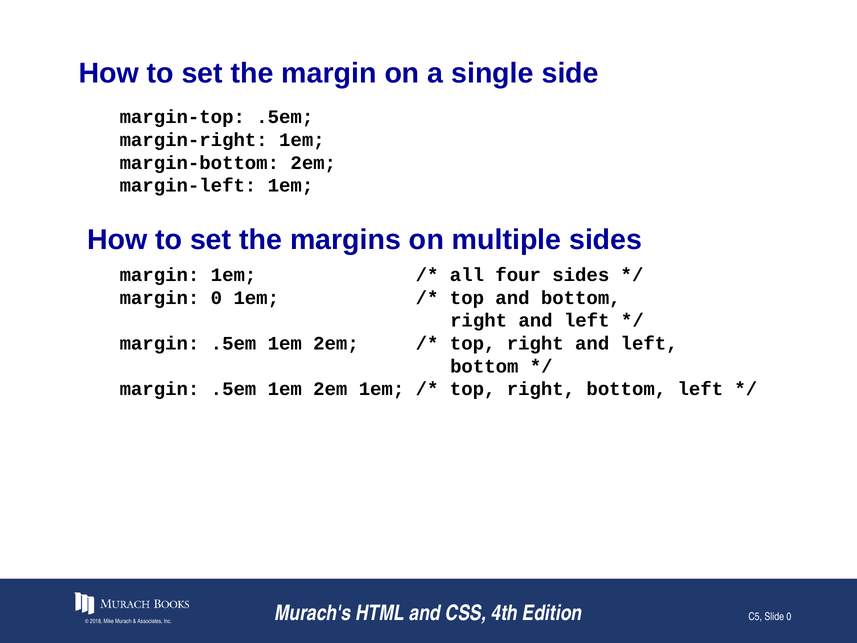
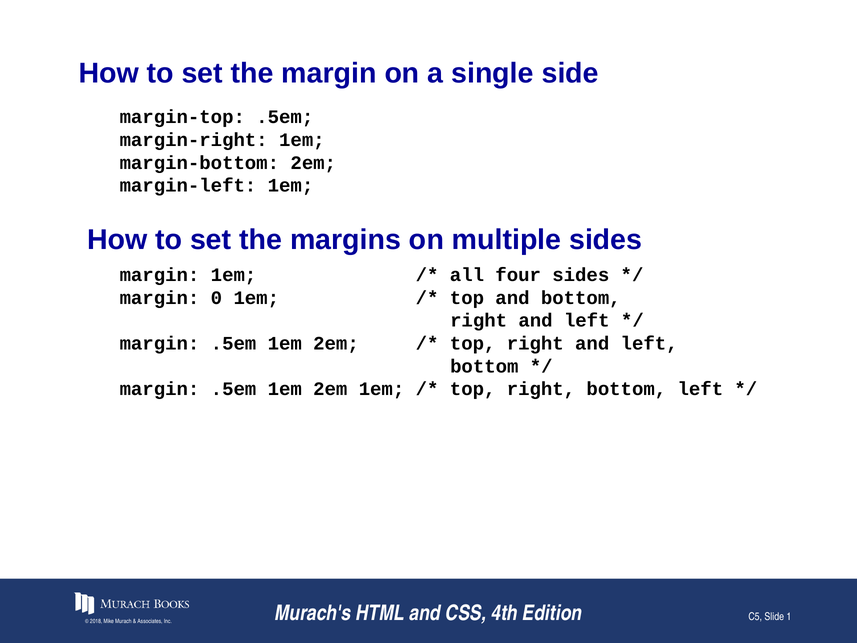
Slide 0: 0 -> 1 (789, 617)
